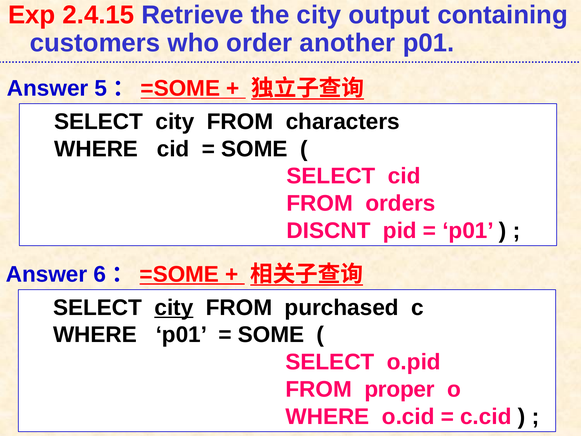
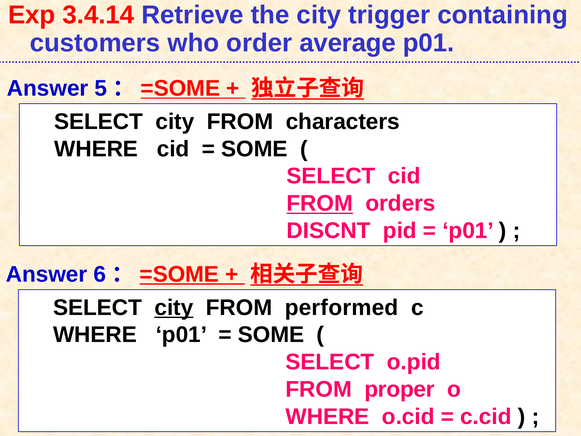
2.4.15: 2.4.15 -> 3.4.14 (98, 15)
output: output -> trigger (389, 15)
another: another -> average (348, 43)
FROM underline: none -> present (320, 203)
purchased: purchased -> performed (342, 307)
